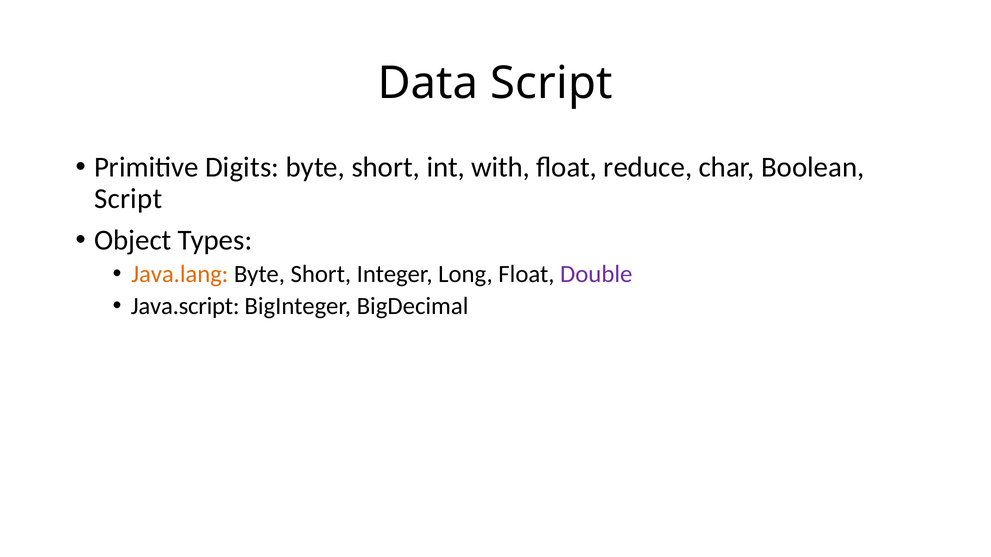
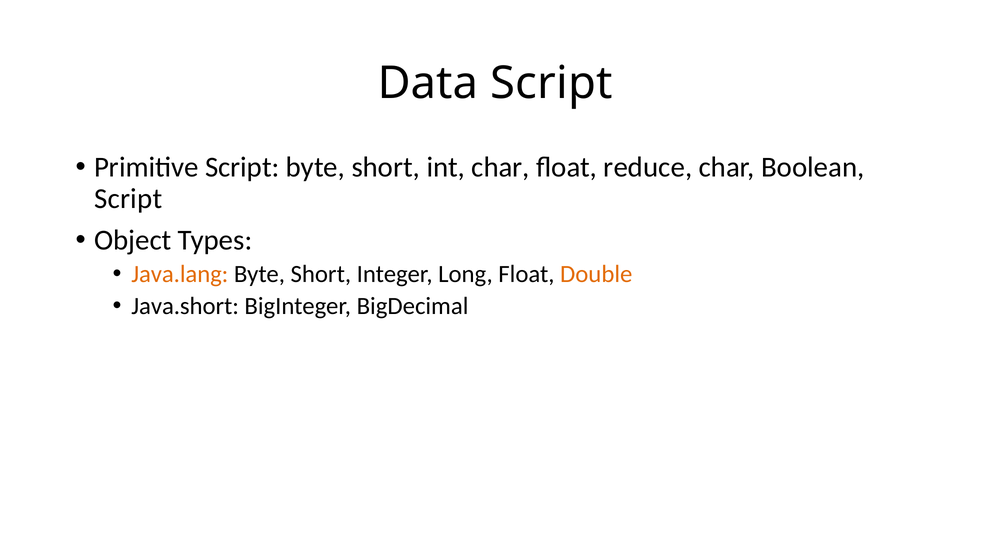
Primitive Digits: Digits -> Script (242, 168)
int with: with -> char (501, 168)
Double colour: purple -> orange (596, 274)
Java.script: Java.script -> Java.short (185, 306)
